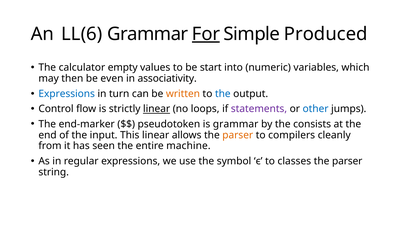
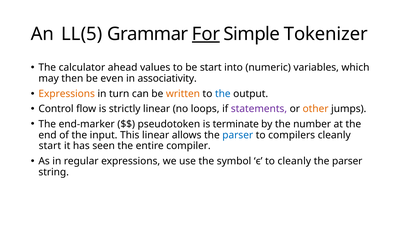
LL(6: LL(6 -> LL(5 (82, 34)
Produced: Produced -> Tokenizer (326, 34)
empty: empty -> ahead (123, 68)
Expressions colour: blue -> orange (67, 94)
linear underline: present -> none (157, 109)
other colour: blue -> orange (316, 109)
is grammar: grammar -> terminate (236, 124)
consists: consists -> number (312, 124)
parser colour: orange -> blue (238, 135)
from: from -> start (50, 146)
machine: machine -> compiler (188, 146)
to classes: classes -> cleanly (294, 161)
